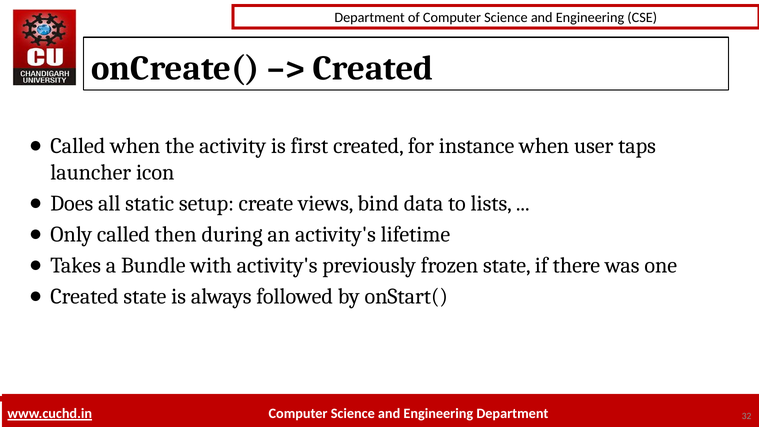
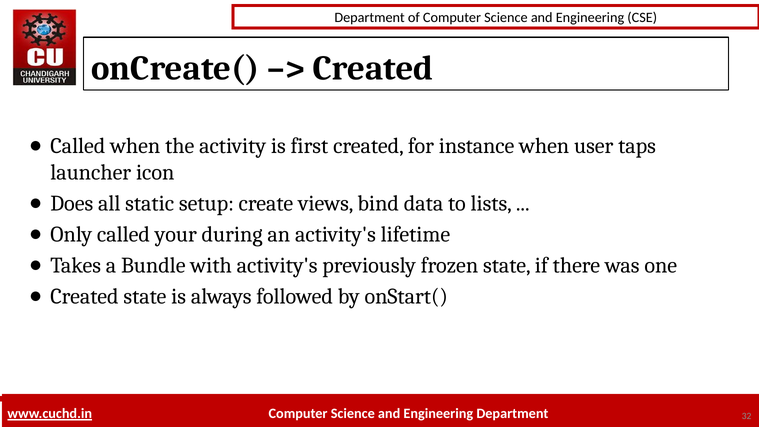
then: then -> your (176, 235)
